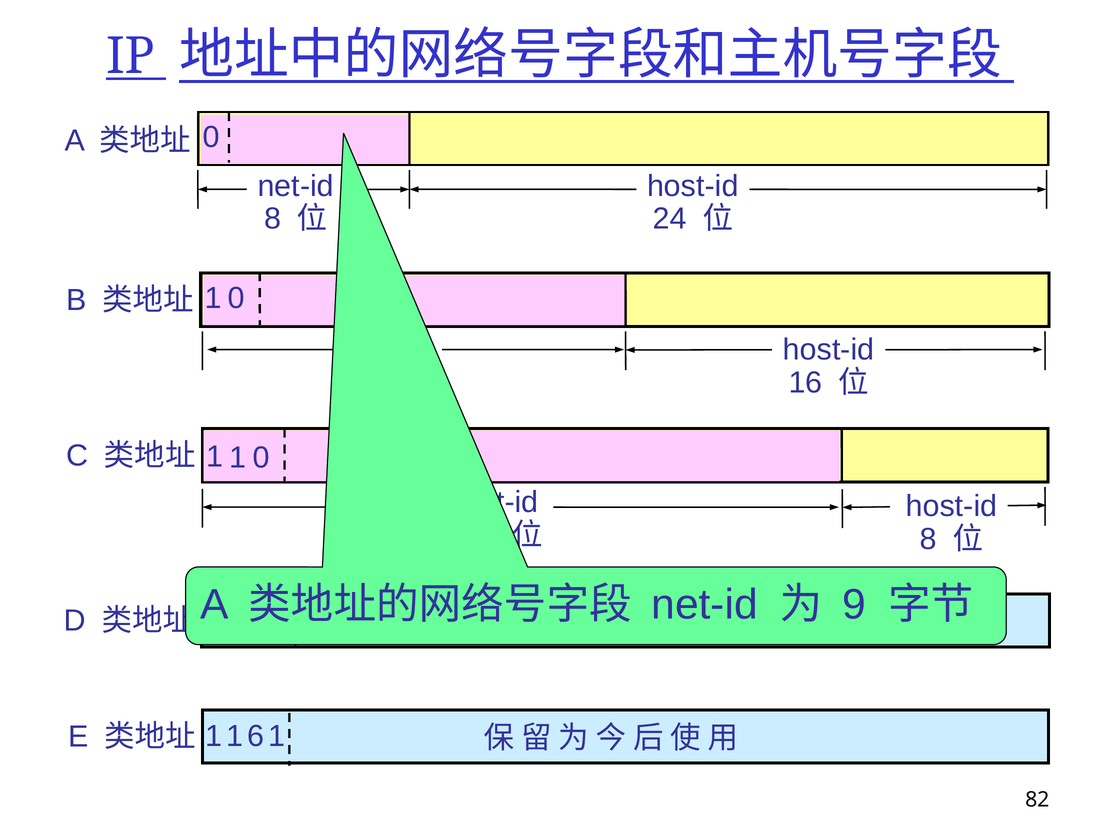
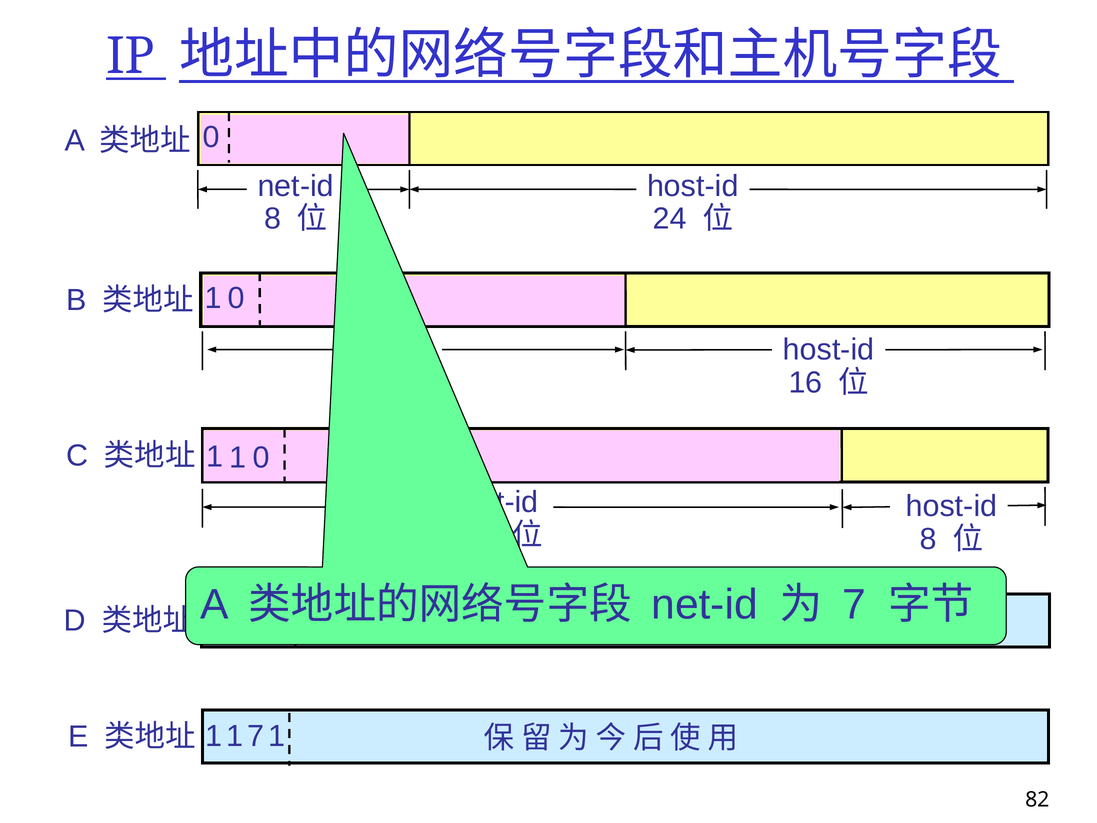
9: 9 -> 7 (854, 605)
1 6: 6 -> 7 (256, 736)
